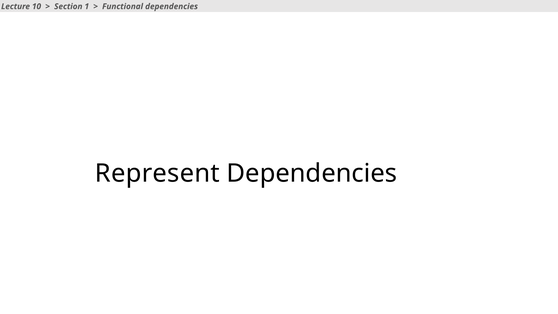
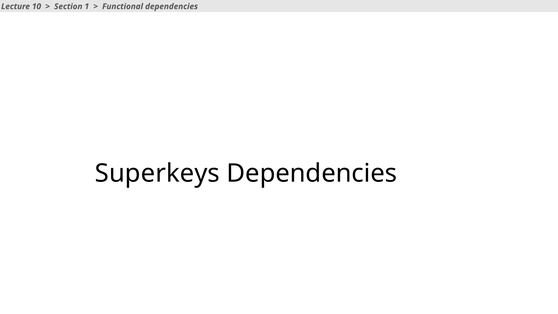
Represent: Represent -> Superkeys (157, 173)
